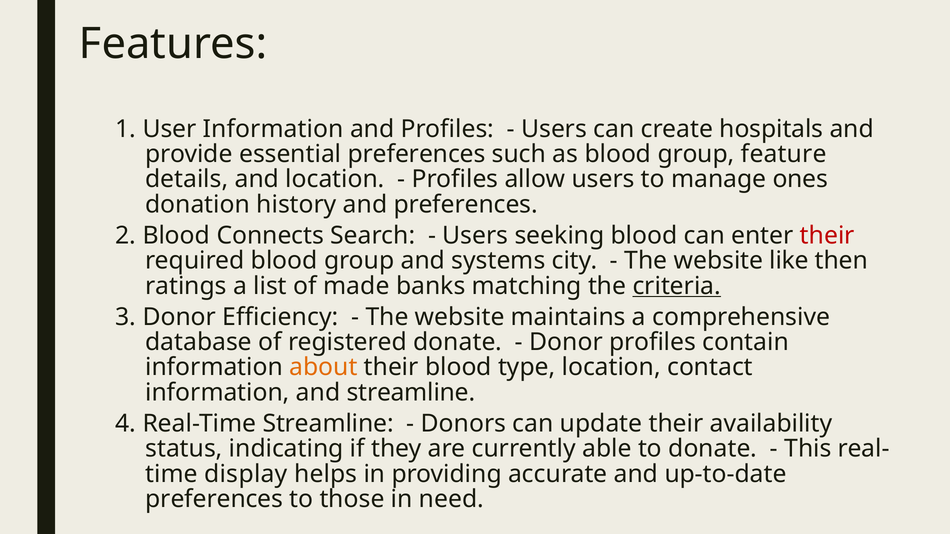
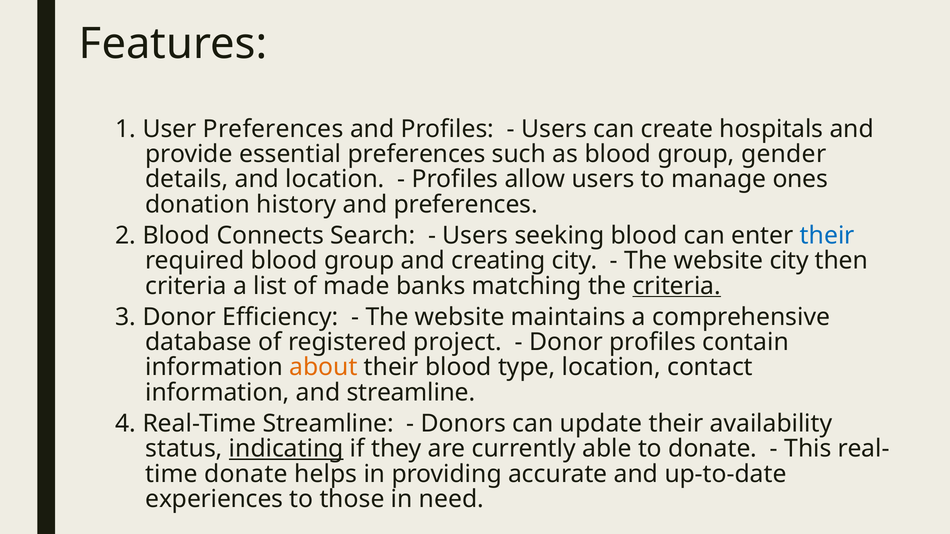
User Information: Information -> Preferences (273, 129)
feature: feature -> gender (784, 154)
their colour: red -> blue (827, 236)
systems: systems -> creating (499, 261)
website like: like -> city (789, 261)
ratings: ratings -> criteria (186, 286)
registered donate: donate -> project (458, 342)
indicating underline: none -> present (286, 449)
display: display -> donate (246, 474)
preferences: preferences -> experiences (214, 499)
